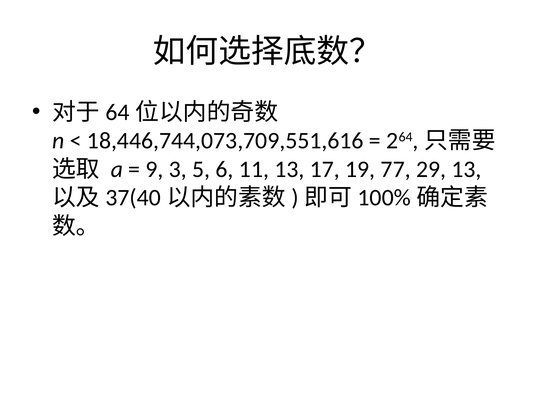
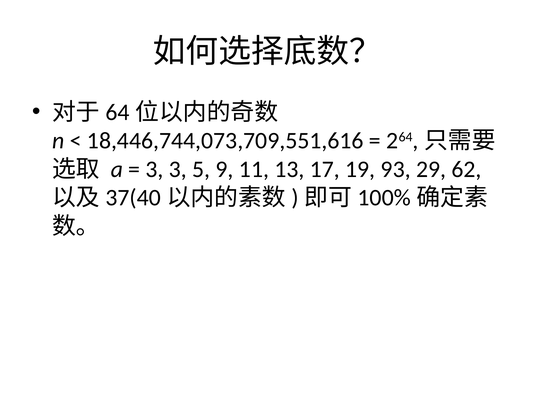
9: 9 -> 3 (155, 169)
6: 6 -> 9 (225, 169)
77: 77 -> 93 (396, 169)
29 13: 13 -> 62 (466, 169)
